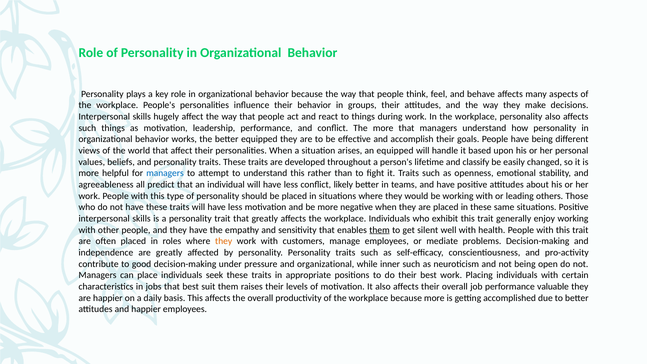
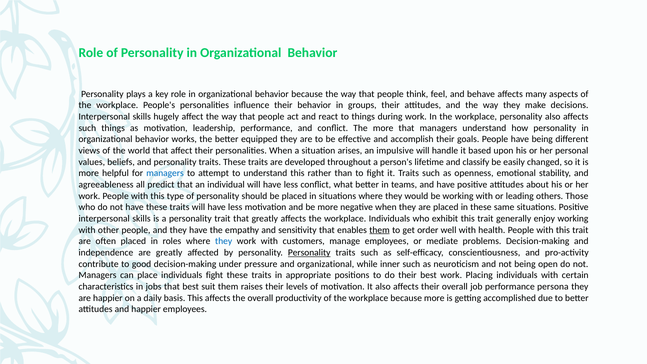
an equipped: equipped -> impulsive (395, 151)
likely: likely -> what (343, 185)
silent: silent -> order (428, 230)
they colour: orange -> blue (224, 241)
Personality underline: none -> present (309, 253)
individuals seek: seek -> fight (215, 275)
valuable: valuable -> persona (553, 287)
